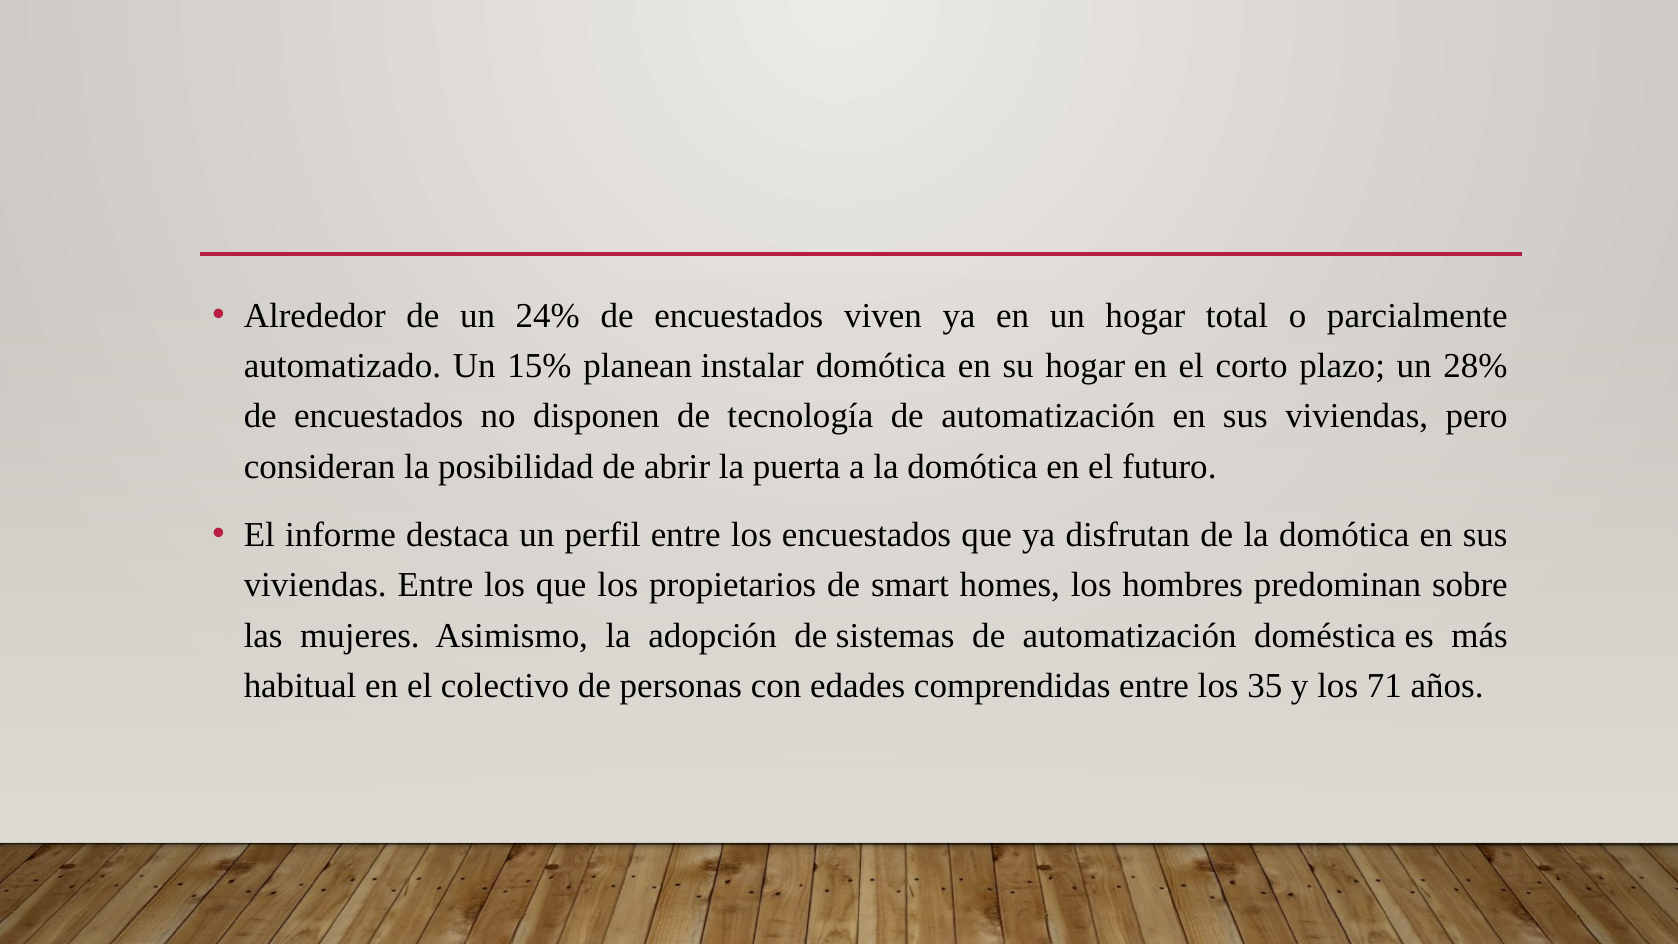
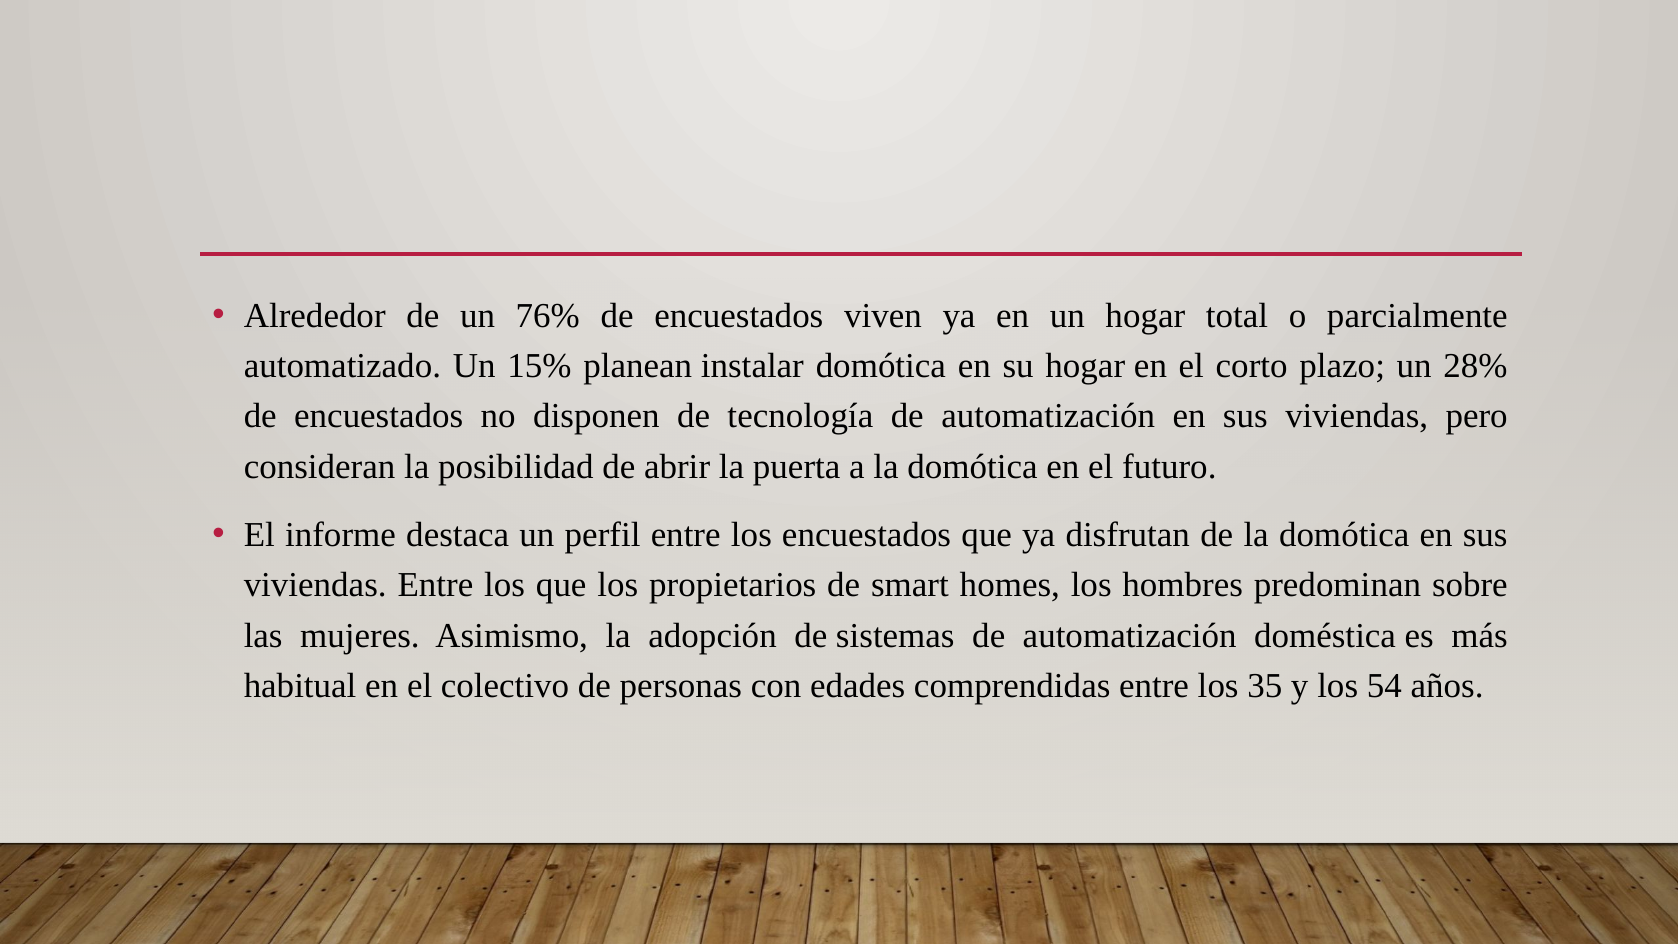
24%: 24% -> 76% (548, 316)
71: 71 -> 54 (1384, 686)
